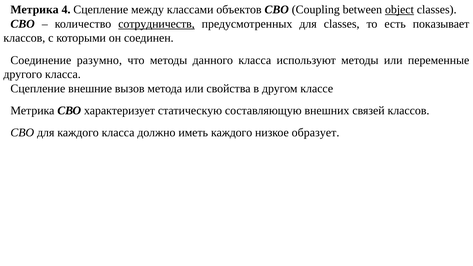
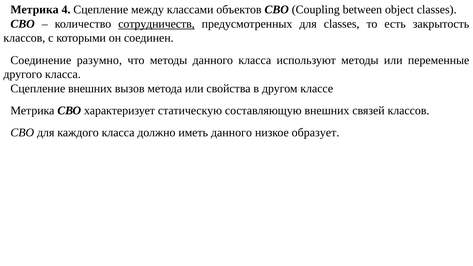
object underline: present -> none (399, 10)
показывает: показывает -> закрытость (441, 24)
Сцепление внешние: внешние -> внешних (90, 89)
иметь каждого: каждого -> данного (231, 133)
